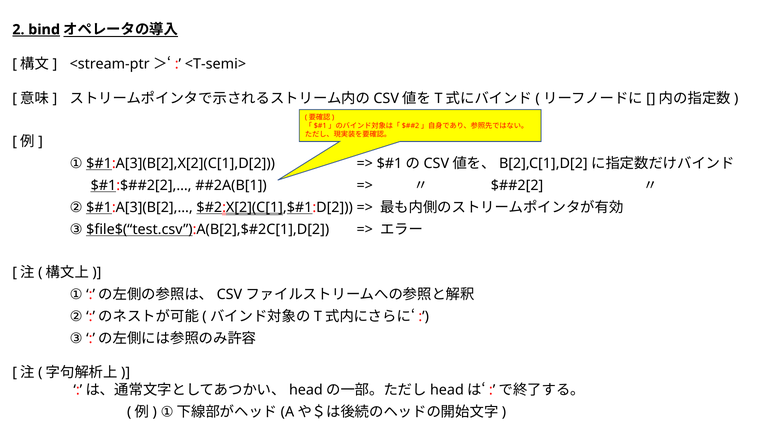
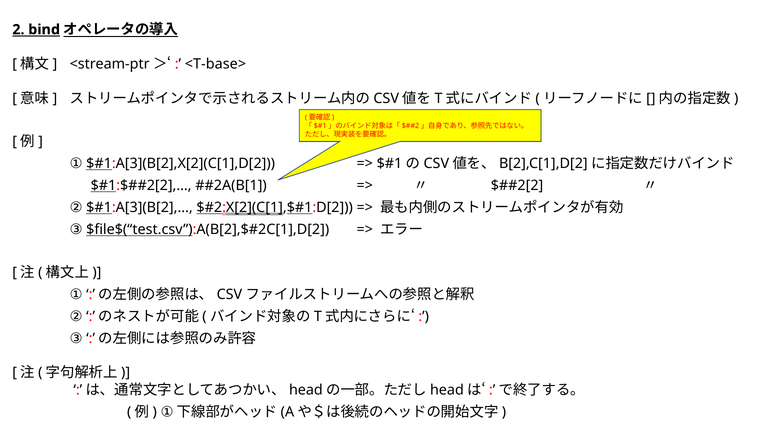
<T-semi>: <T-semi> -> <T-base> (215, 64)
